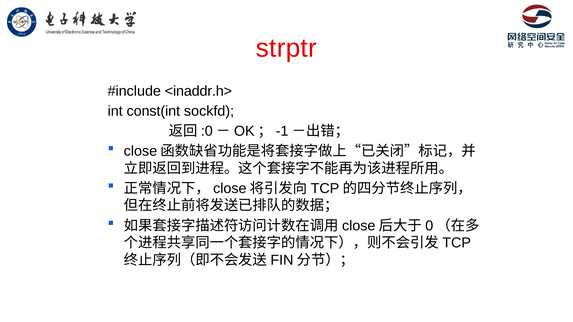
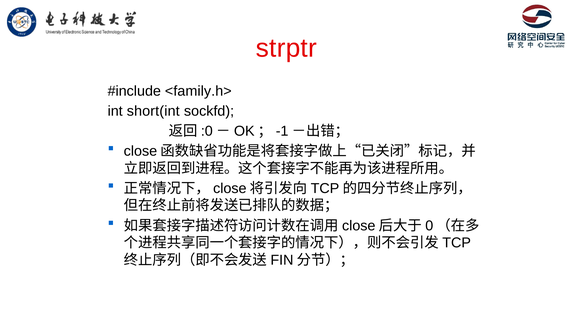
<inaddr.h>: <inaddr.h> -> <family.h> (198, 91)
const(int: const(int -> short(int (153, 111)
